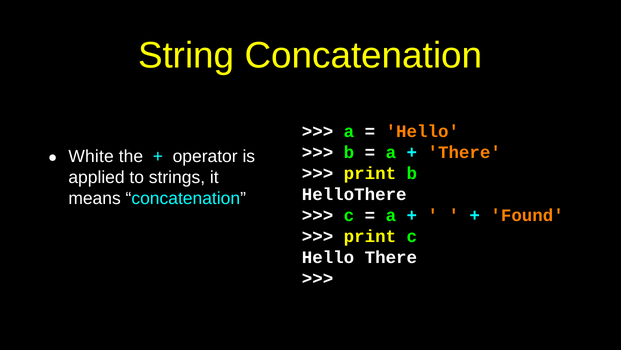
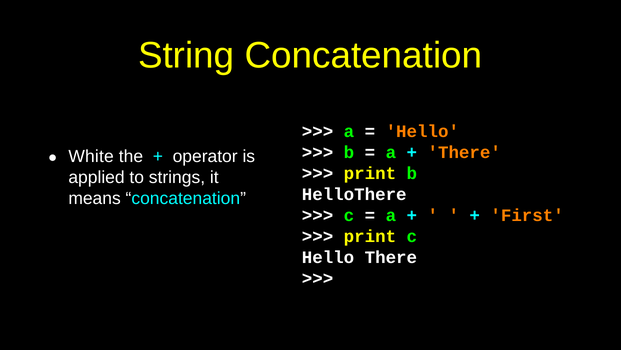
Found: Found -> First (527, 215)
